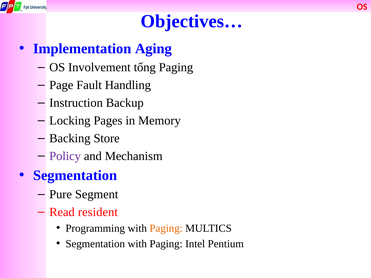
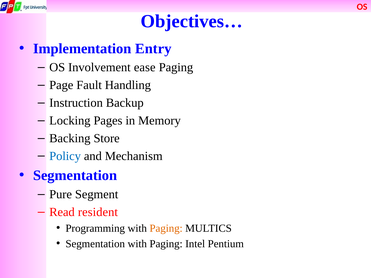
Aging: Aging -> Entry (153, 49)
tống: tống -> ease (145, 67)
Policy colour: purple -> blue (65, 156)
